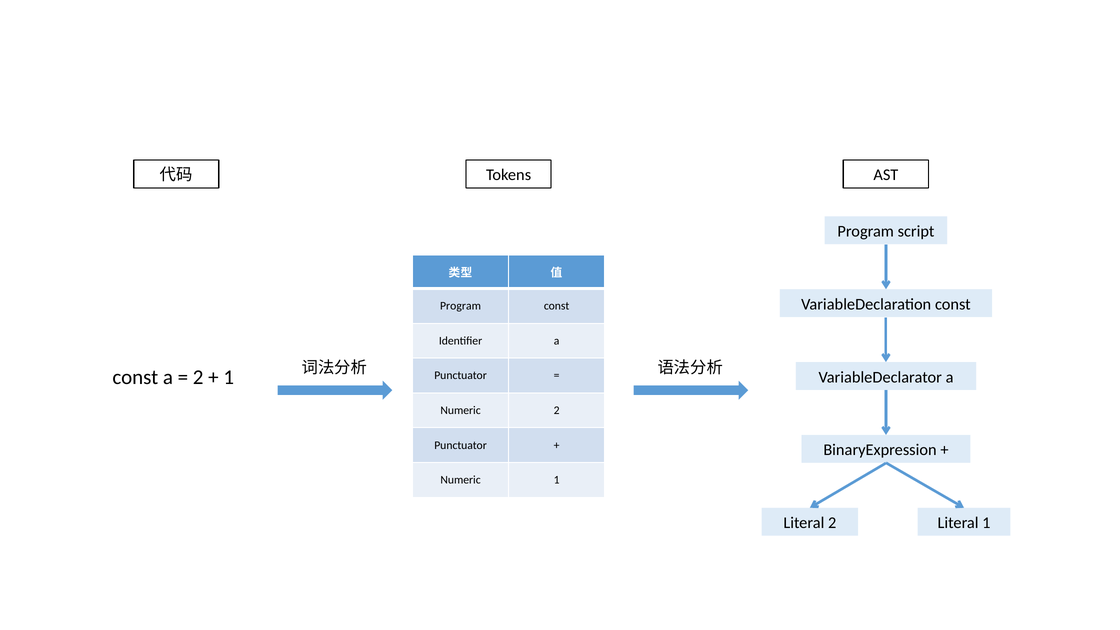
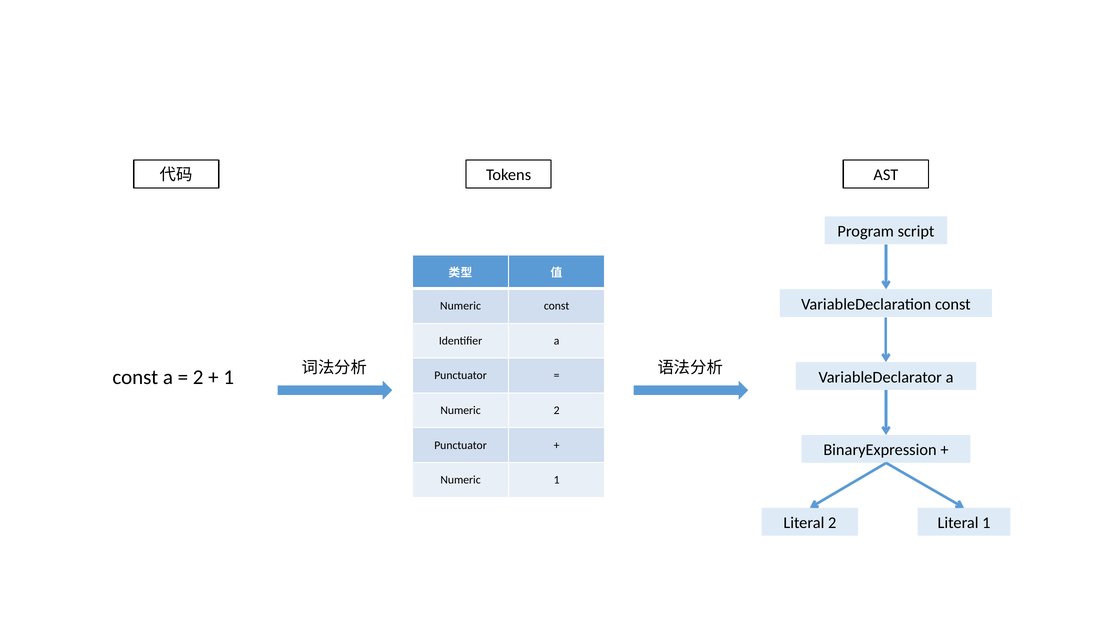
Program: Program -> Numeric (461, 306)
